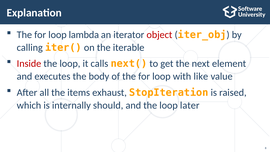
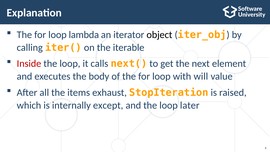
object colour: red -> black (159, 35)
like: like -> will (201, 76)
should: should -> except (108, 105)
